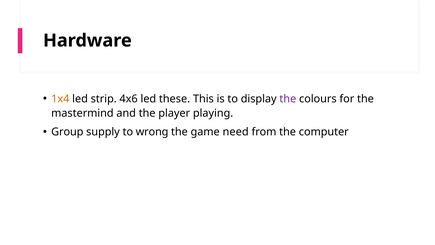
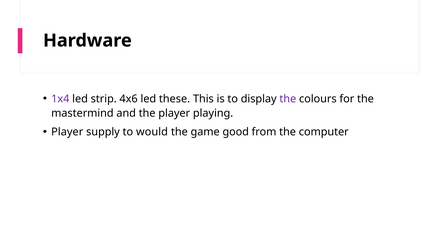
1x4 colour: orange -> purple (60, 99)
Group: Group -> Player (67, 132)
wrong: wrong -> would (152, 132)
need: need -> good (236, 132)
